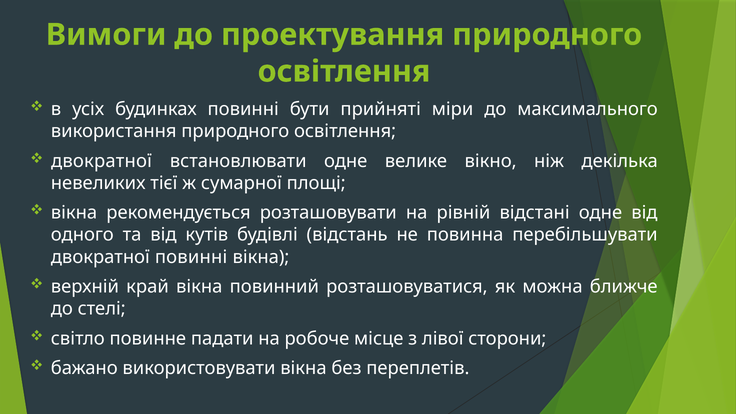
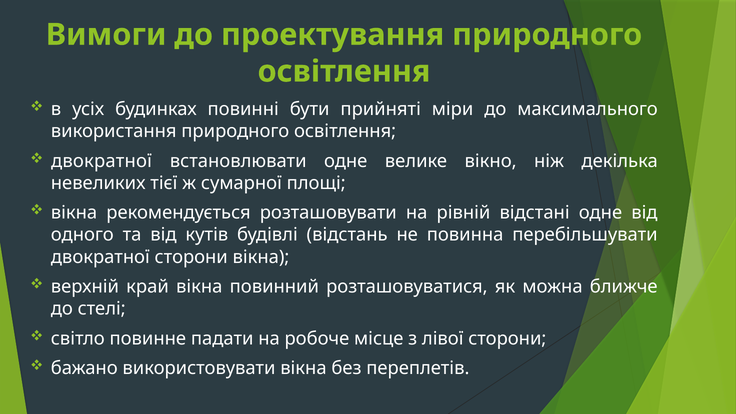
двократної повинні: повинні -> сторони (191, 257)
